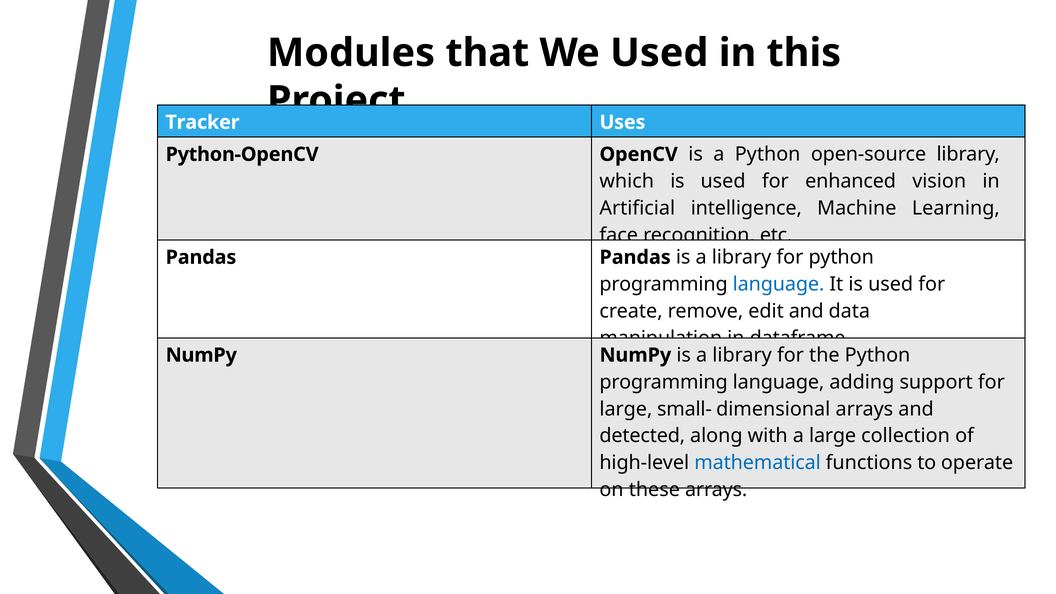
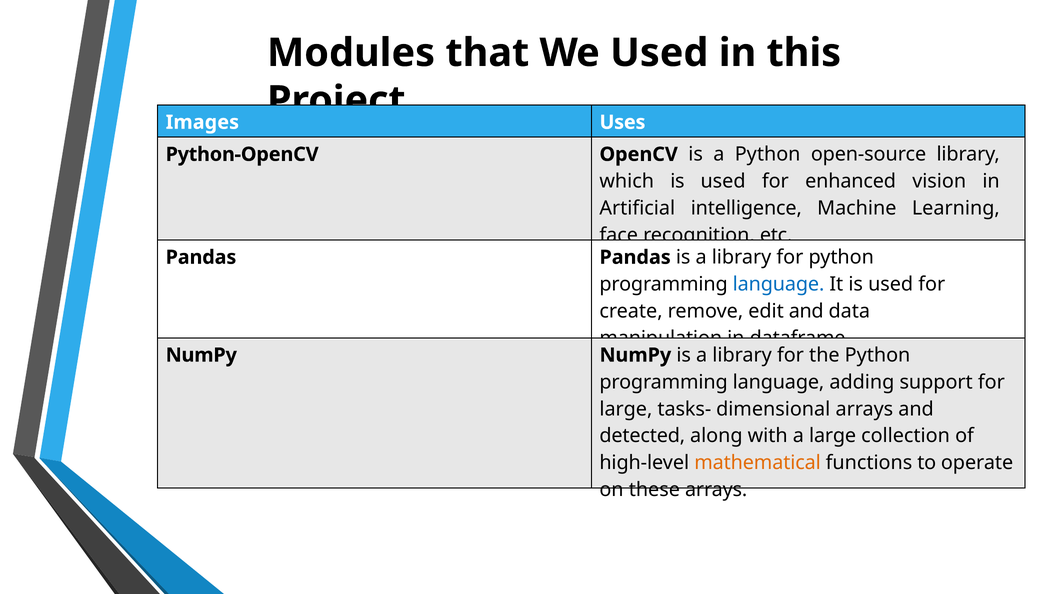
Tracker: Tracker -> Images (202, 122)
small-: small- -> tasks- (684, 409)
mathematical colour: blue -> orange (758, 463)
